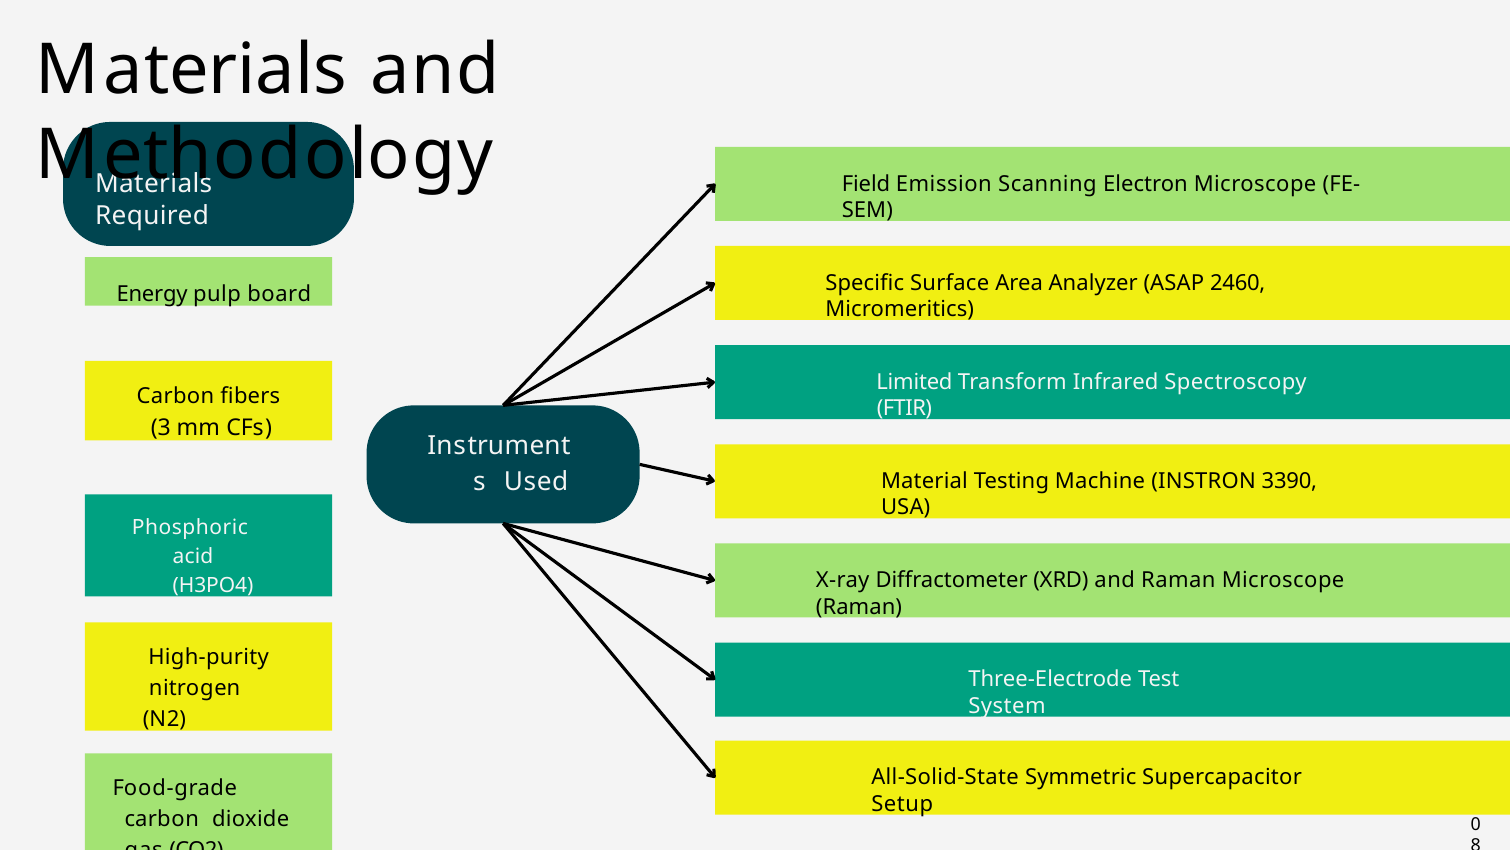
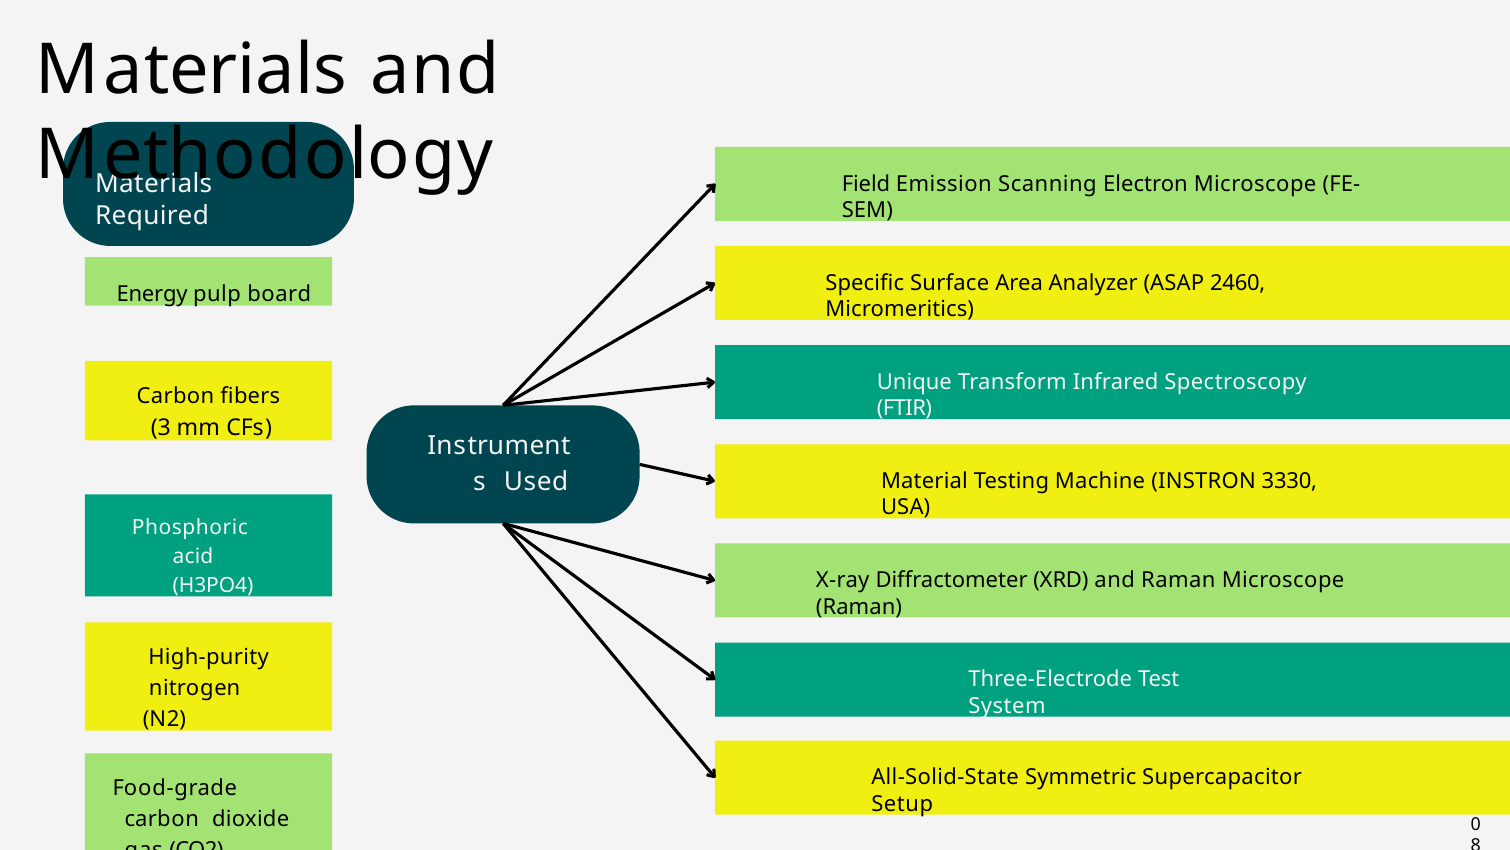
Limited: Limited -> Unique (914, 382)
3390: 3390 -> 3330 (1289, 481)
